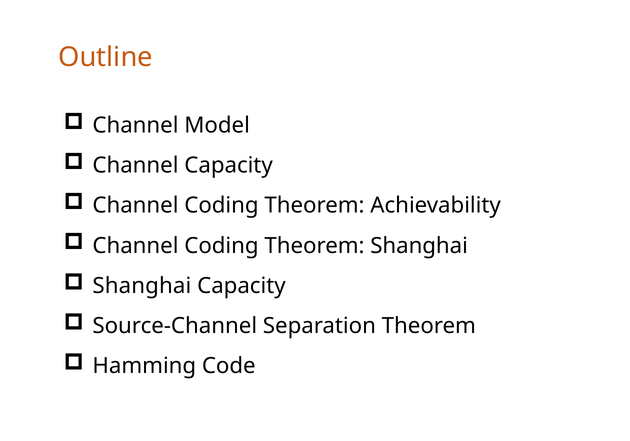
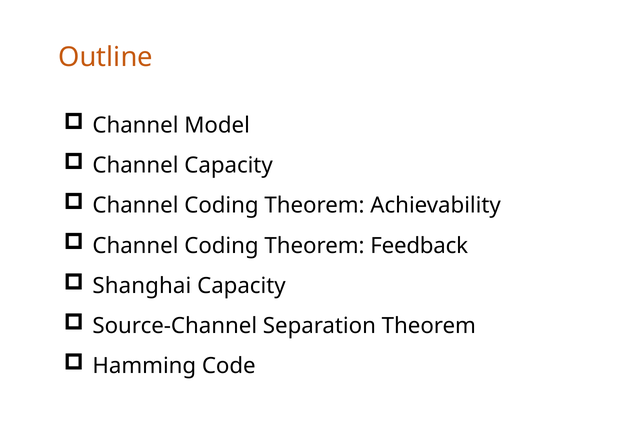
Theorem Shanghai: Shanghai -> Feedback (419, 246)
